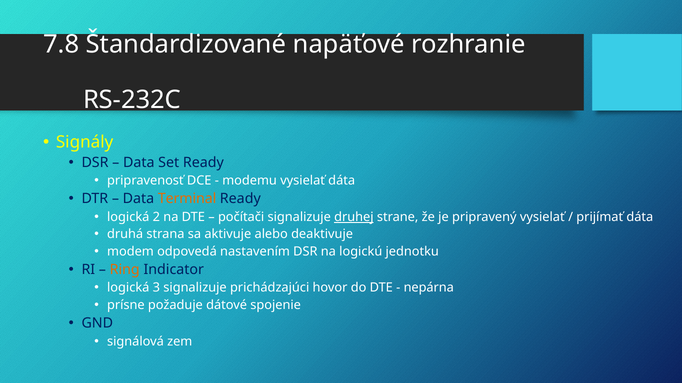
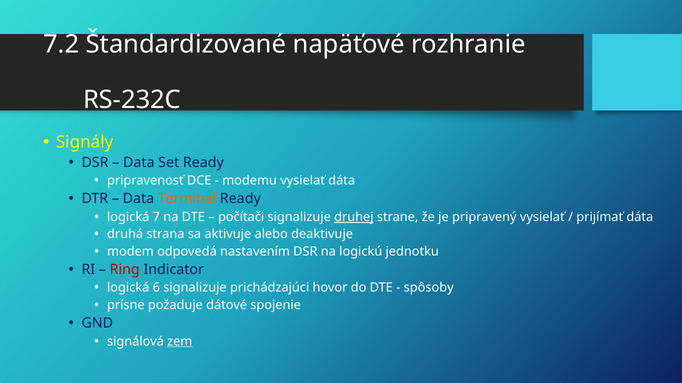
7.8: 7.8 -> 7.2 (61, 45)
2: 2 -> 7 (156, 217)
Ring colour: orange -> red (125, 270)
3: 3 -> 6 (156, 288)
nepárna: nepárna -> spôsoby (429, 288)
zem underline: none -> present (180, 342)
